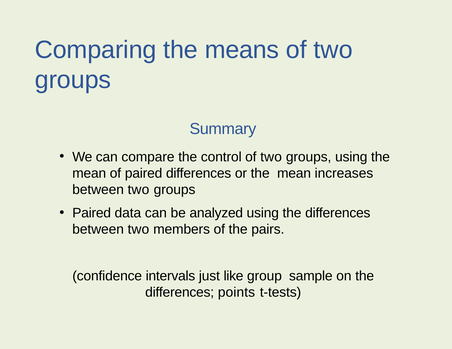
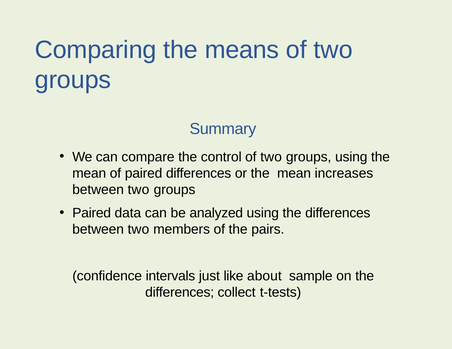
group: group -> about (264, 276)
points: points -> collect (237, 293)
